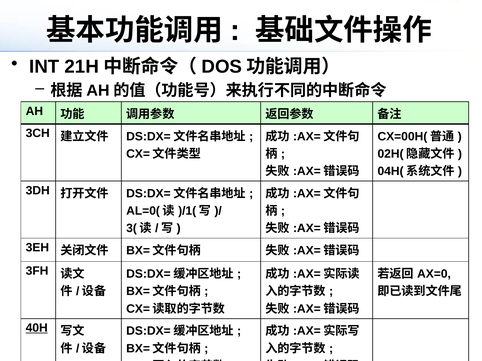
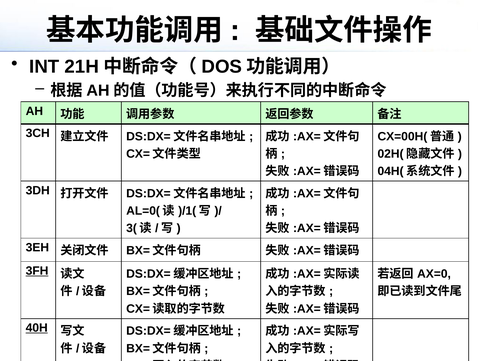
3FH underline: none -> present (37, 271)
